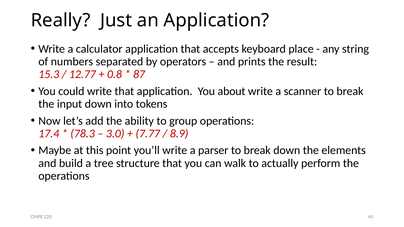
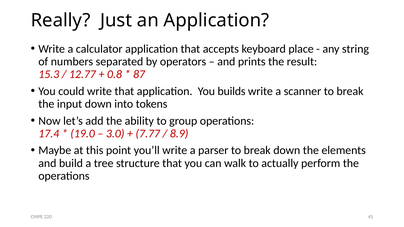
about: about -> builds (232, 91)
78.3: 78.3 -> 19.0 (83, 134)
